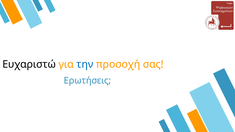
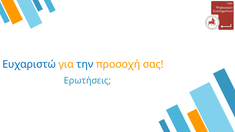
Ευχαριστώ colour: black -> blue (29, 64)
